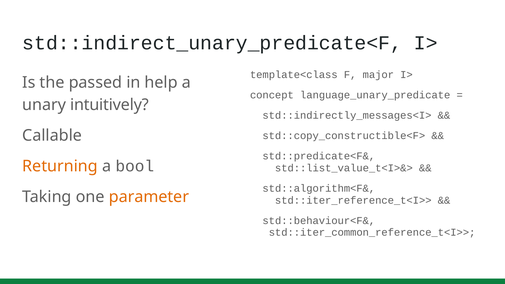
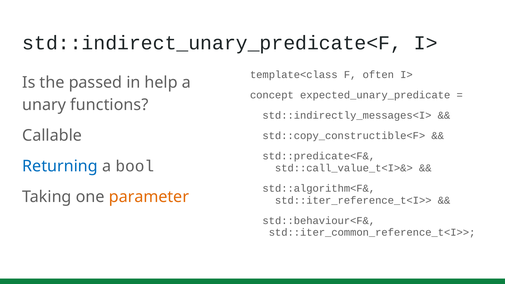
major: major -> often (378, 75)
language_unary_predicate: language_unary_predicate -> expected_unary_predicate (375, 95)
intuitively: intuitively -> functions (109, 105)
Returning colour: orange -> blue (60, 166)
std::list_value_t<I>&>: std::list_value_t<I>&> -> std::call_value_t<I>&> (344, 168)
